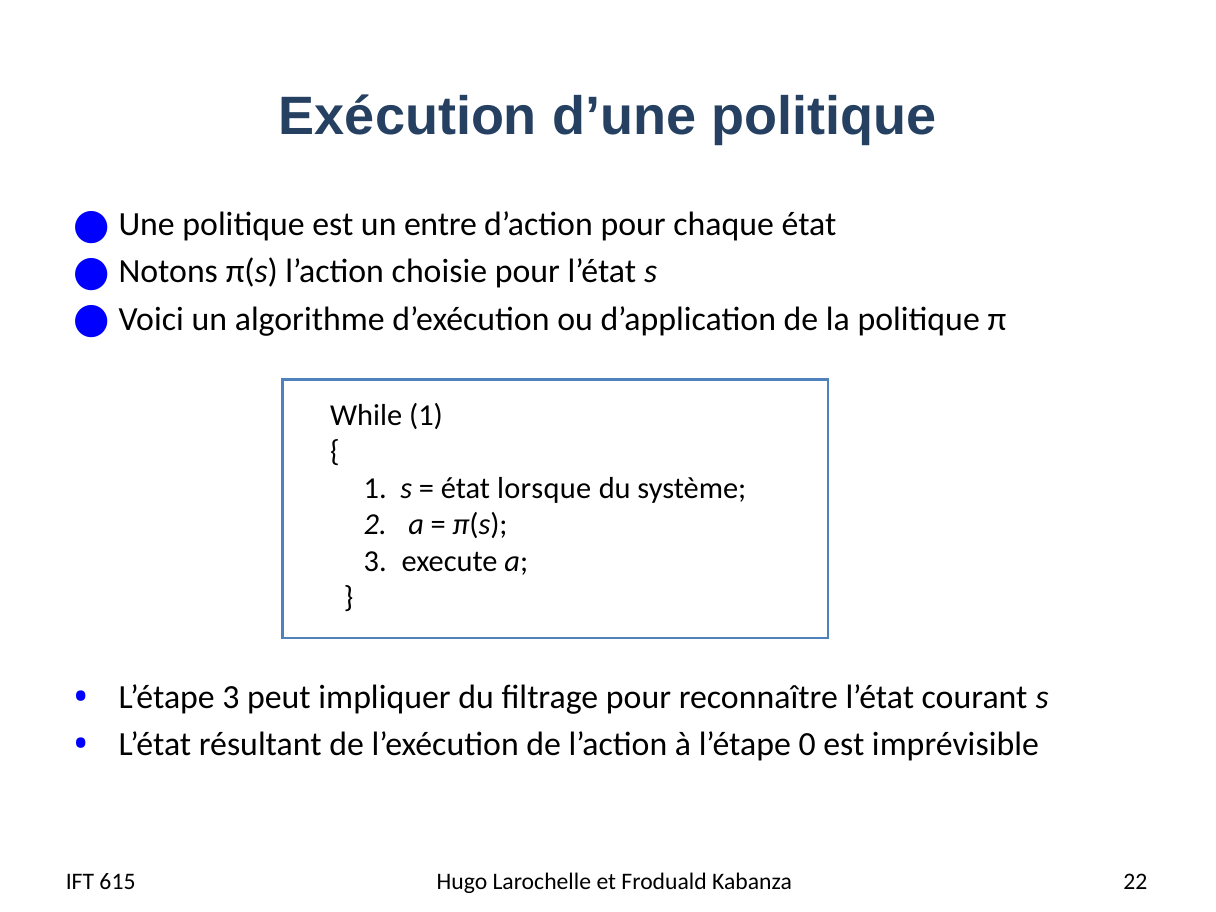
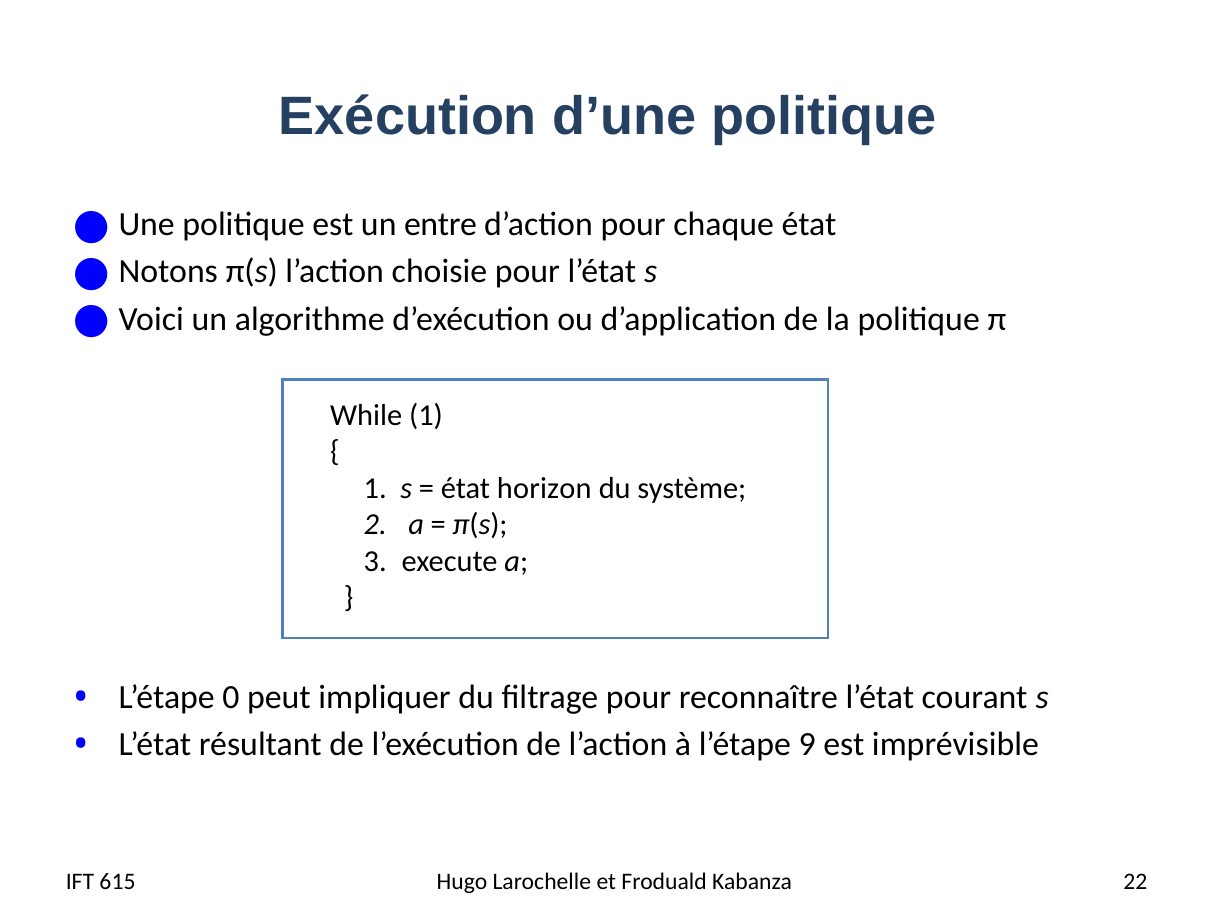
lorsque: lorsque -> horizon (544, 488)
L’étape 3: 3 -> 0 (231, 697)
0: 0 -> 9 (807, 745)
